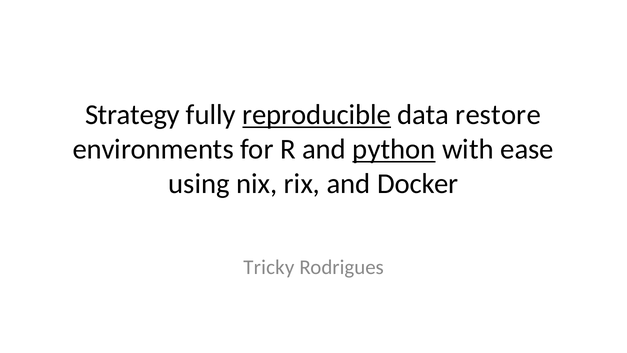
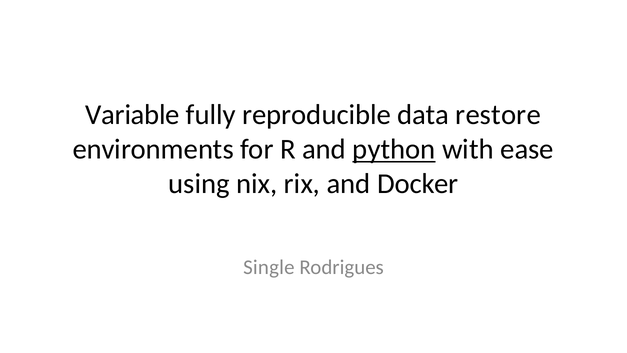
Strategy: Strategy -> Variable (132, 115)
reproducible underline: present -> none (317, 115)
Tricky: Tricky -> Single (269, 267)
